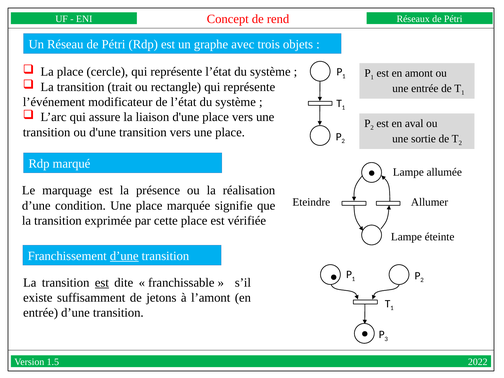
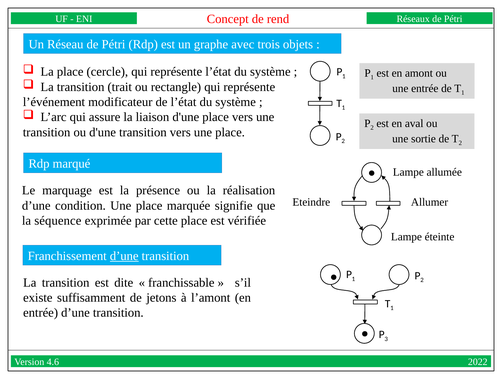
transition: transition -> séquence (58, 221)
est underline: present -> none (102, 283)
1.5: 1.5 -> 4.6 (53, 362)
